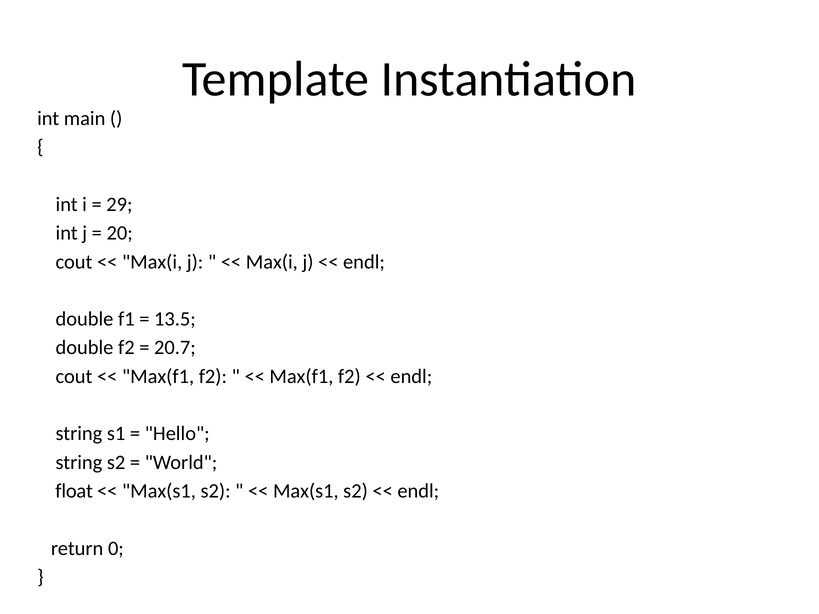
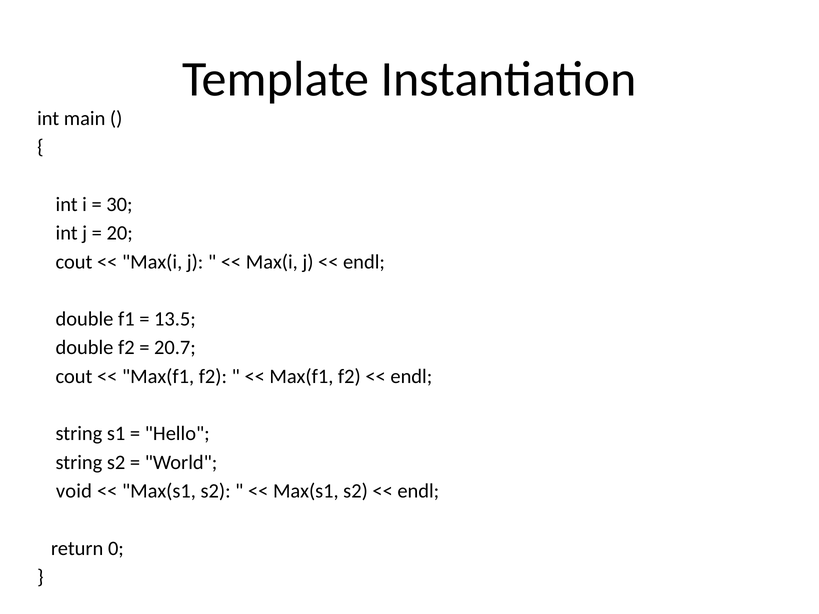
29: 29 -> 30 (119, 205)
float: float -> void (74, 491)
